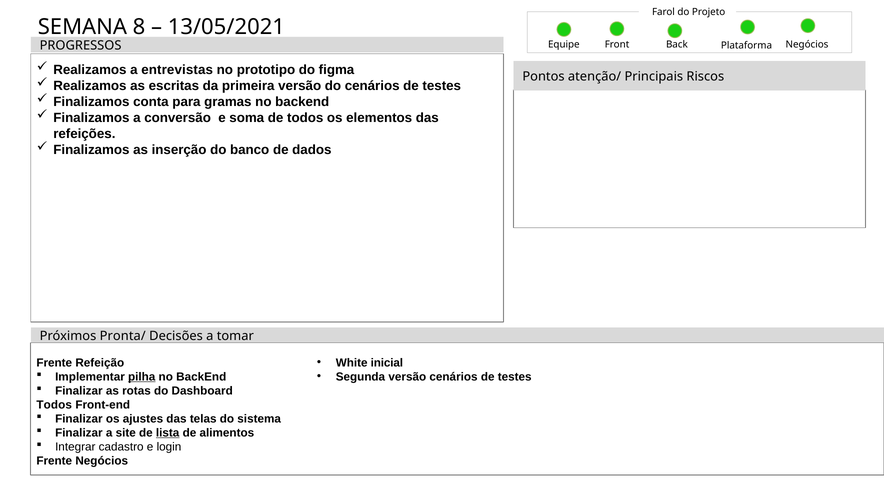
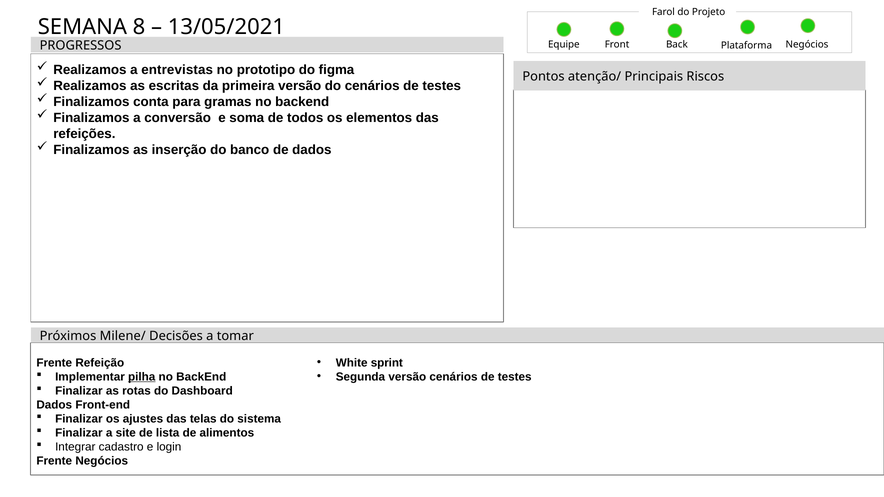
Pronta/: Pronta/ -> Milene/ (123, 336)
inicial: inicial -> sprint (387, 363)
Todos: Todos -> Dados (54, 405)
lista underline: present -> none (168, 433)
